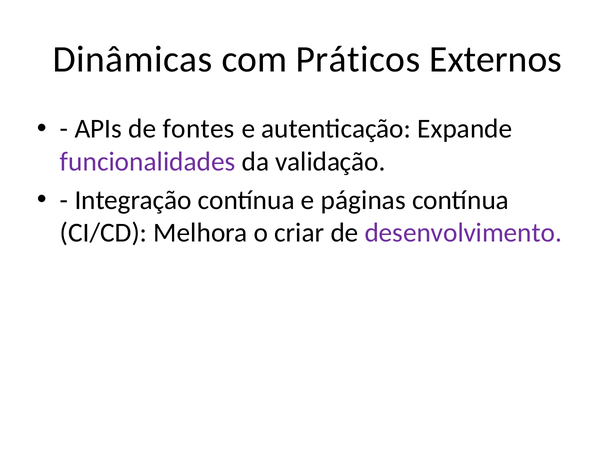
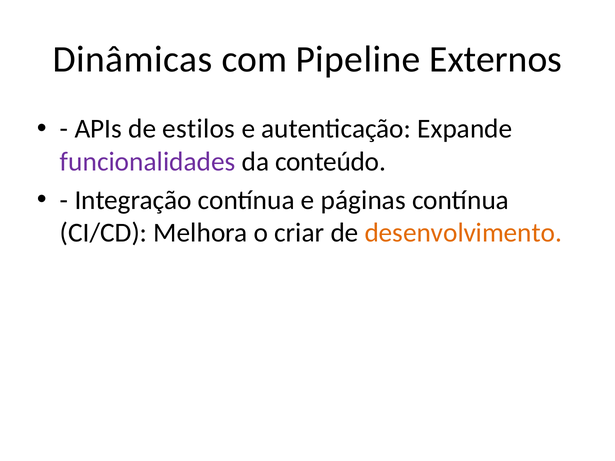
Práticos: Práticos -> Pipeline (358, 60)
fontes: fontes -> estilos (199, 129)
validação: validação -> conteúdo (331, 162)
desenvolvimento colour: purple -> orange (463, 233)
